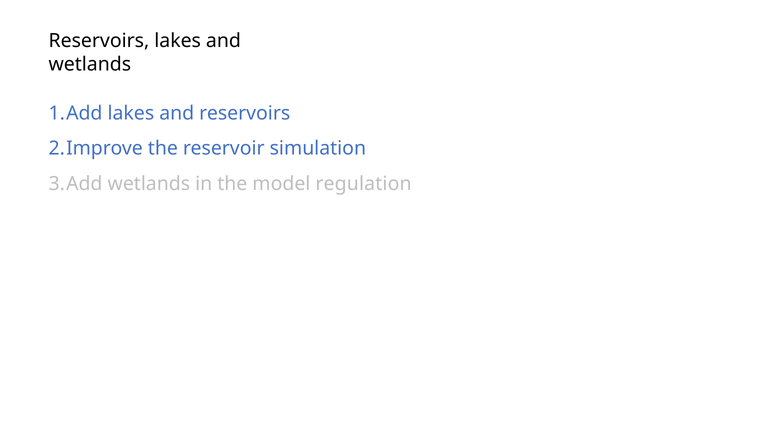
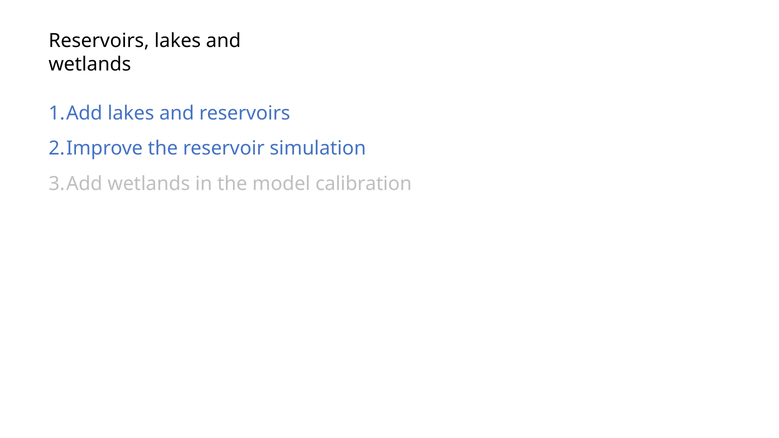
regulation: regulation -> calibration (364, 184)
